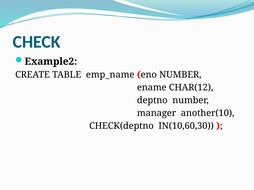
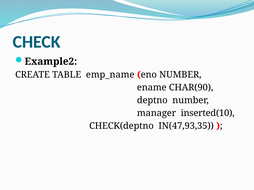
CHAR(12: CHAR(12 -> CHAR(90 (191, 88)
another(10: another(10 -> inserted(10 (208, 113)
IN(10,60,30: IN(10,60,30 -> IN(47,93,35 (186, 126)
